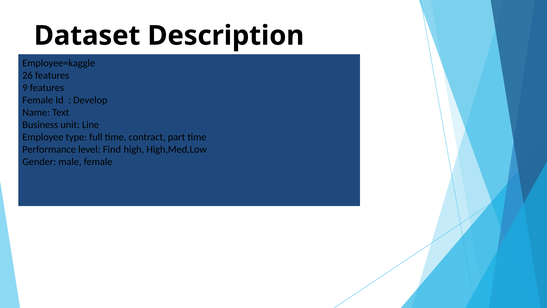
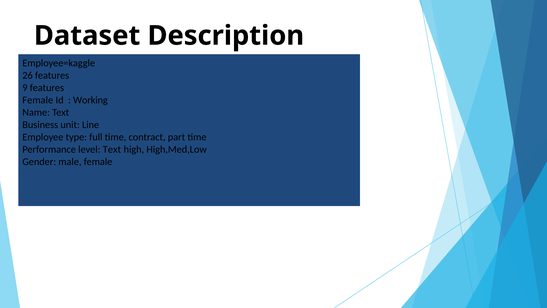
Develop: Develop -> Working (90, 100)
level Find: Find -> Text (112, 149)
